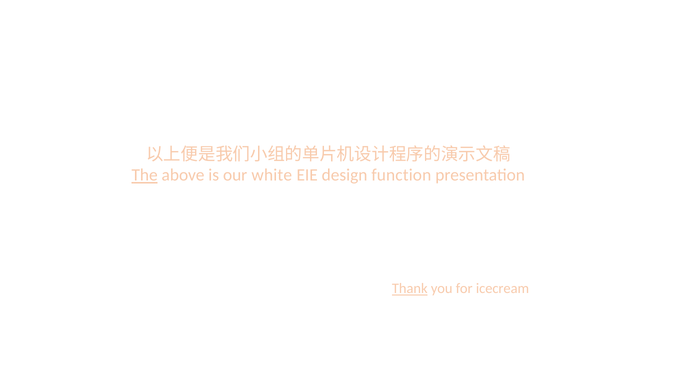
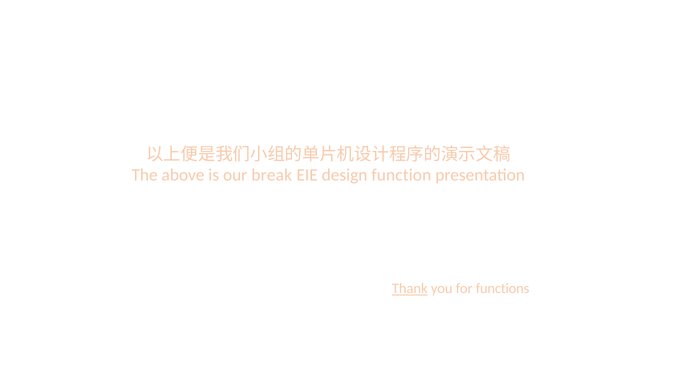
The underline: present -> none (145, 175)
white: white -> break (272, 175)
icecream: icecream -> functions (503, 289)
